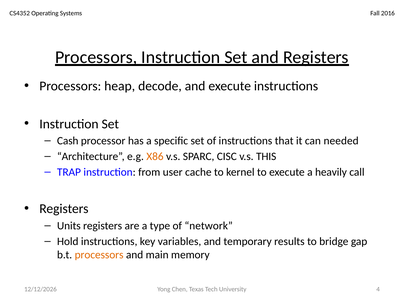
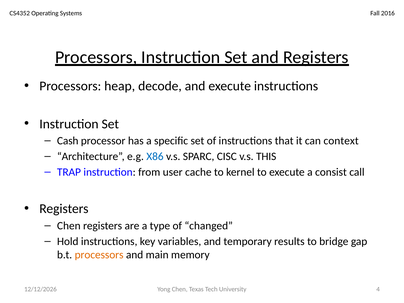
needed: needed -> context (341, 141)
X86 colour: orange -> blue (155, 157)
heavily: heavily -> consist (331, 172)
Units: Units -> Chen (69, 226)
network: network -> changed (209, 226)
